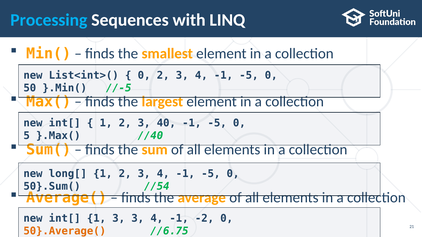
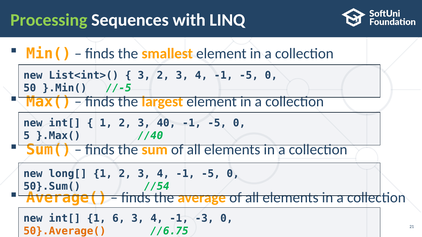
Processing colour: light blue -> light green (49, 20)
0: 0 -> 3 (144, 76)
1 3: 3 -> 6 (119, 219)
-2: -2 -> -3 (204, 219)
